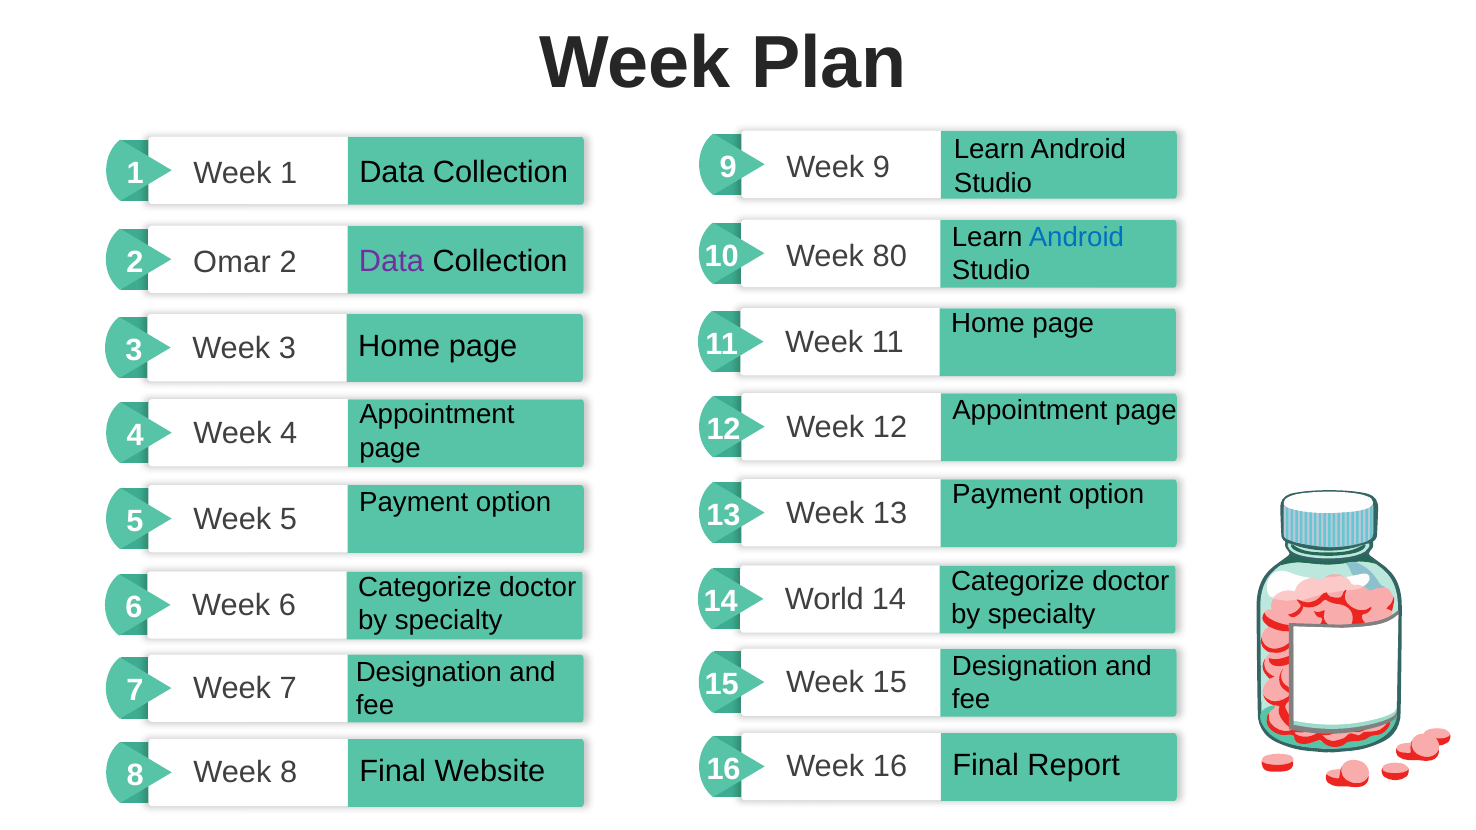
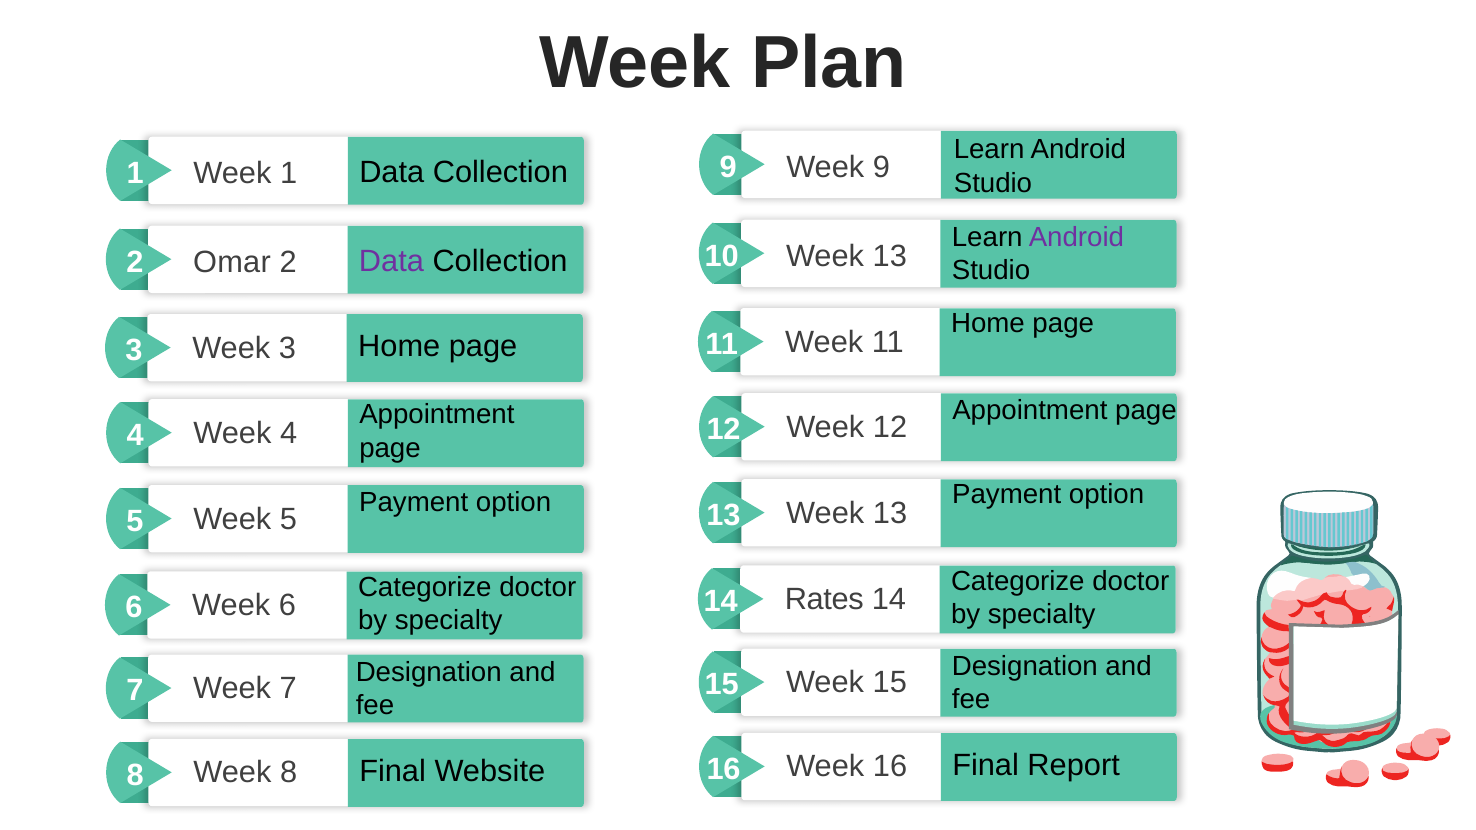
Android colour: blue -> purple (1076, 237)
10 Week 80: 80 -> 13 (890, 257)
World: World -> Rates (824, 599)
